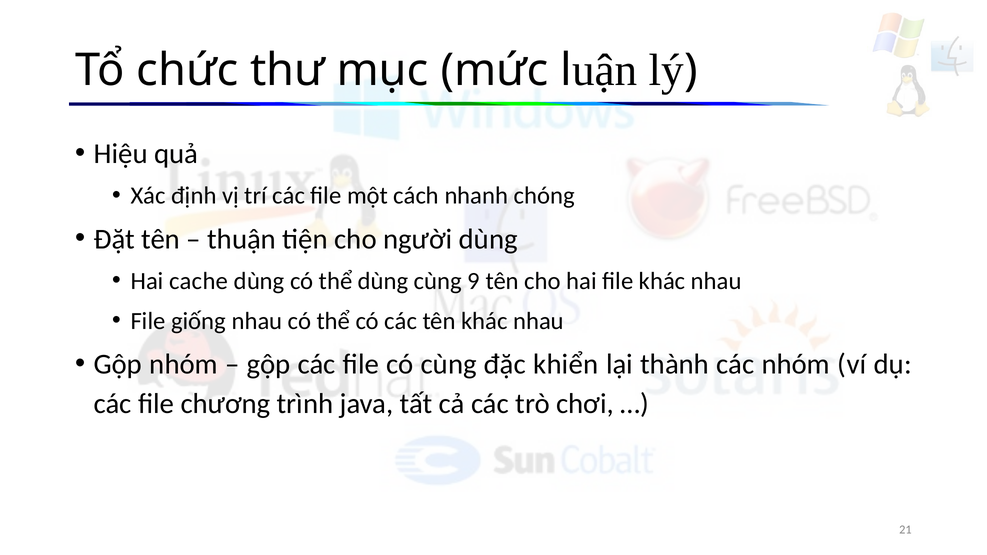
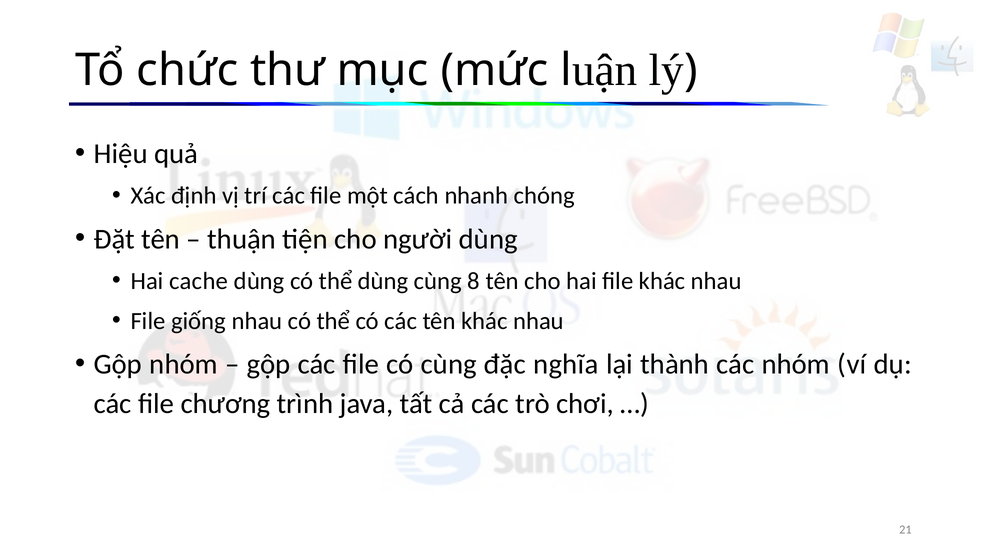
9: 9 -> 8 (474, 281)
khiển: khiển -> nghĩa (566, 364)
